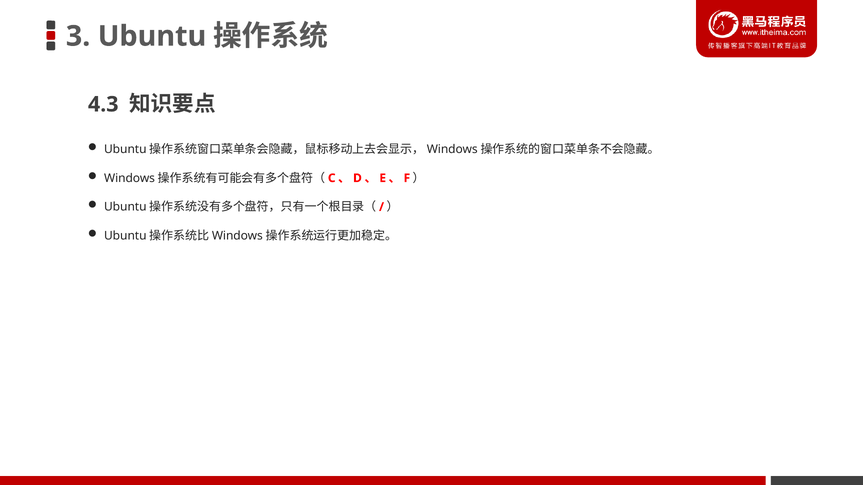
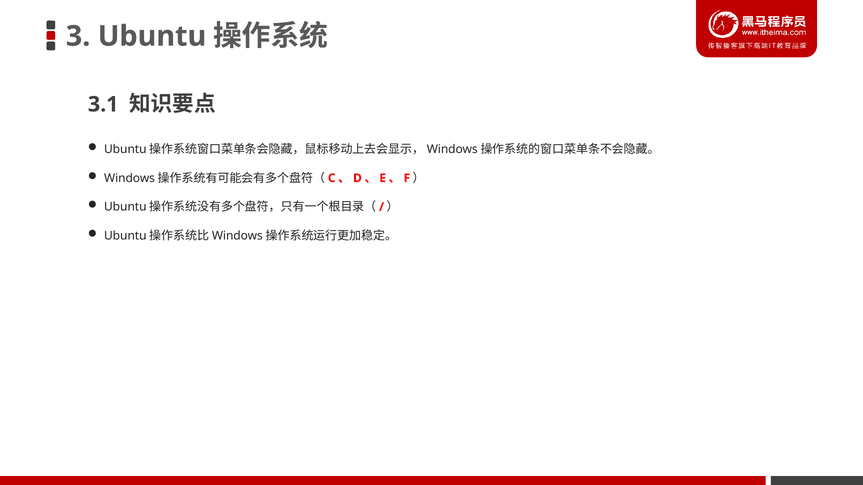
4.3: 4.3 -> 3.1 (103, 104)
